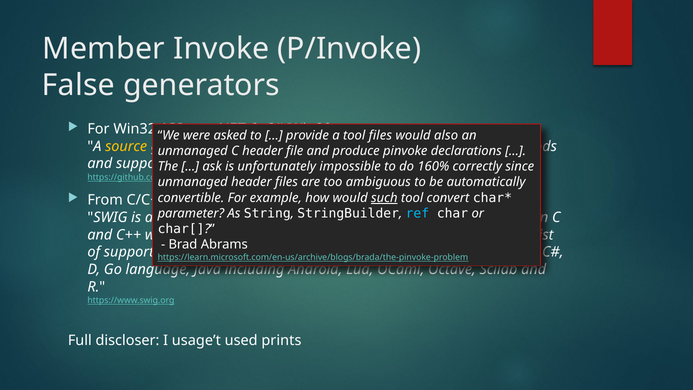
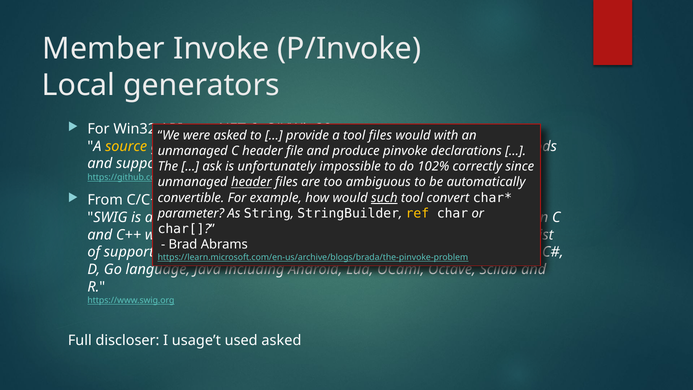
False: False -> Local (79, 85)
would also: also -> with (446, 135)
160%: 160% -> 102% (433, 166)
header underline: none -> present (251, 182)
ref colour: light blue -> yellow (417, 213)
used prints: prints -> asked (281, 340)
